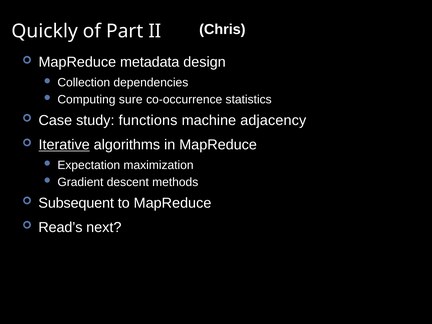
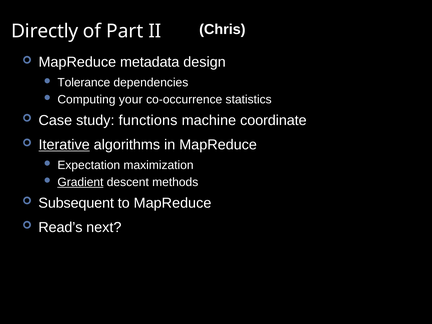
Quickly: Quickly -> Directly (45, 31)
Collection: Collection -> Tolerance (84, 83)
sure: sure -> your (131, 100)
adjacency: adjacency -> coordinate (273, 120)
Gradient underline: none -> present (80, 182)
